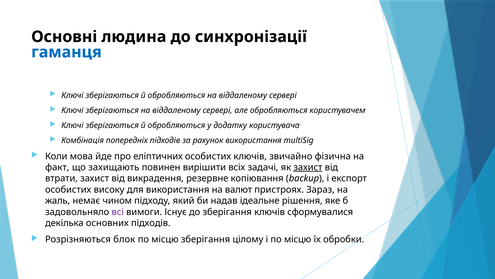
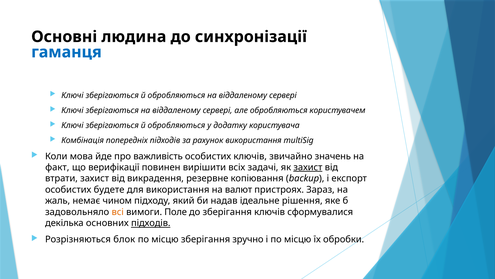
еліптичних: еліптичних -> важливість (158, 156)
фізична: фізична -> значень (333, 156)
захищають: захищають -> верифікації (114, 167)
високу: високу -> будете (109, 189)
всі colour: purple -> orange (118, 212)
Існує: Існує -> Поле (176, 212)
підходів underline: none -> present (151, 223)
цілому: цілому -> зручно (248, 239)
